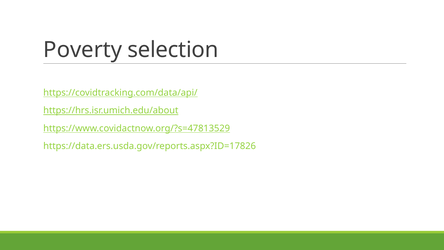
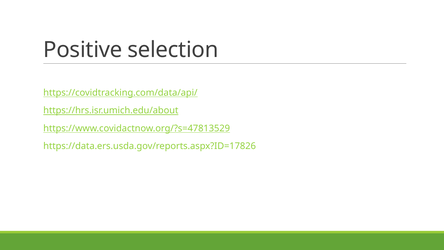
Poverty: Poverty -> Positive (83, 50)
